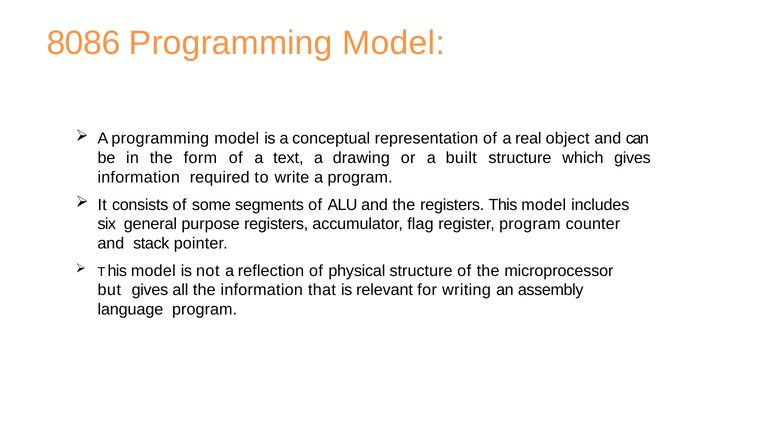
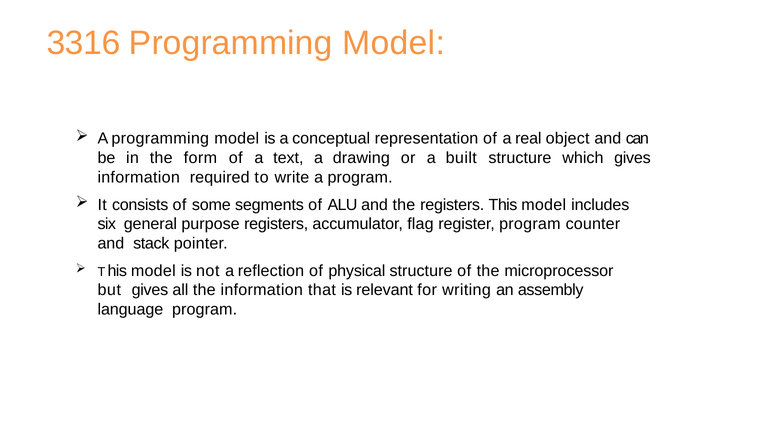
8086: 8086 -> 3316 (84, 43)
